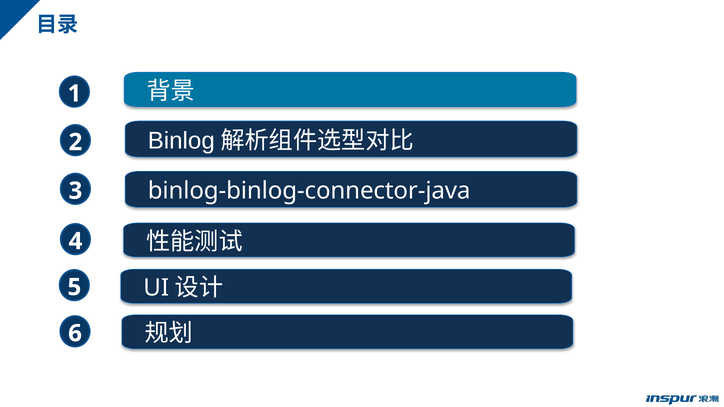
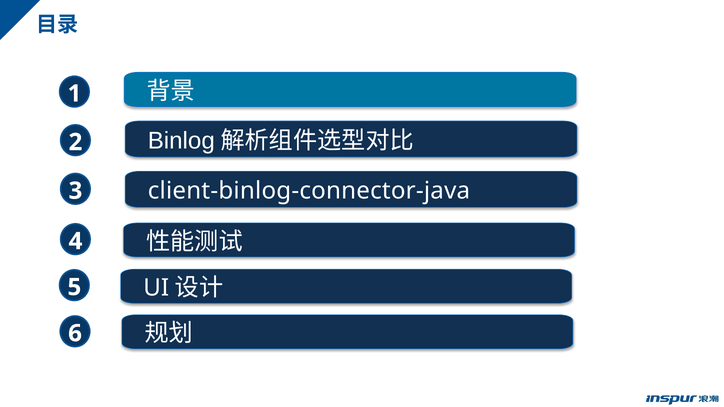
binlog-binlog-connector-java: binlog-binlog-connector-java -> client-binlog-connector-java (309, 191)
